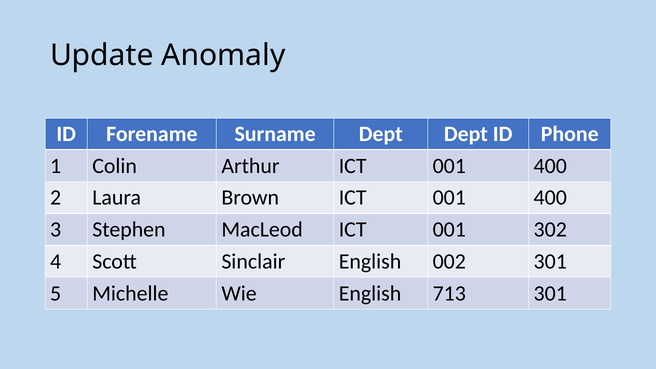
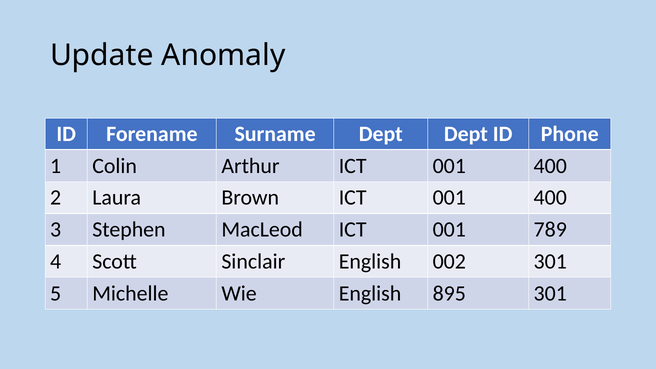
302: 302 -> 789 (550, 230)
713: 713 -> 895 (449, 293)
